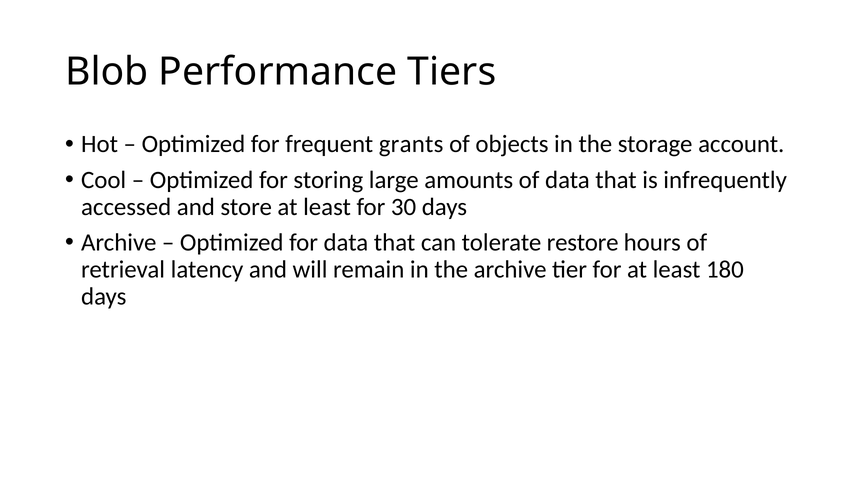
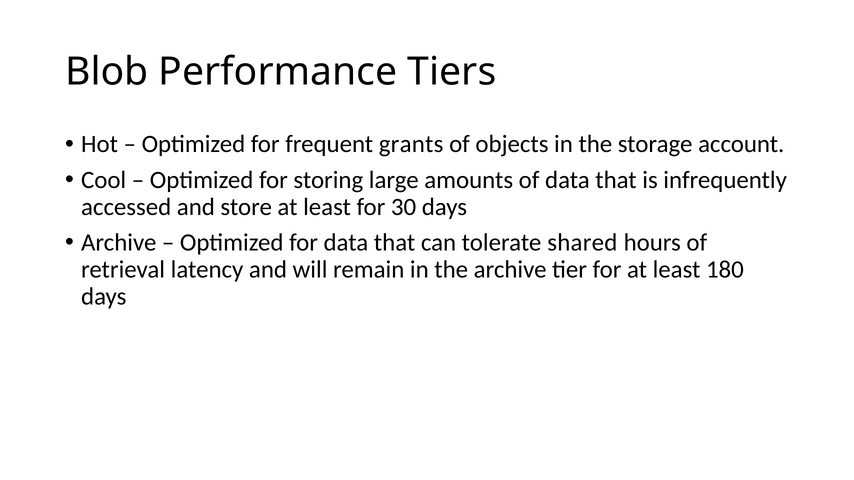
restore: restore -> shared (582, 243)
